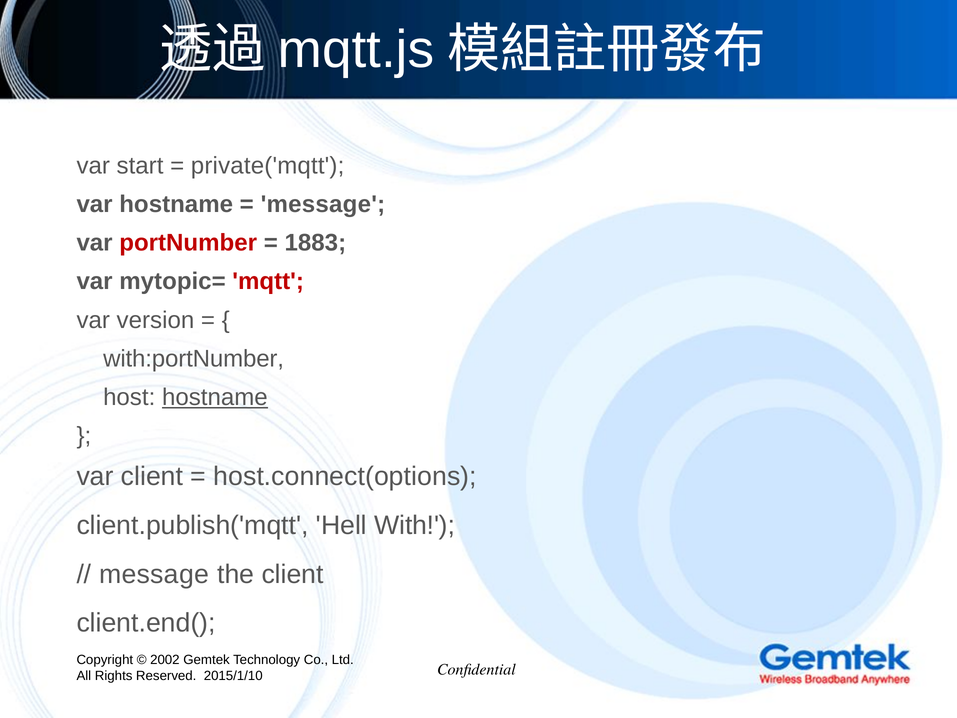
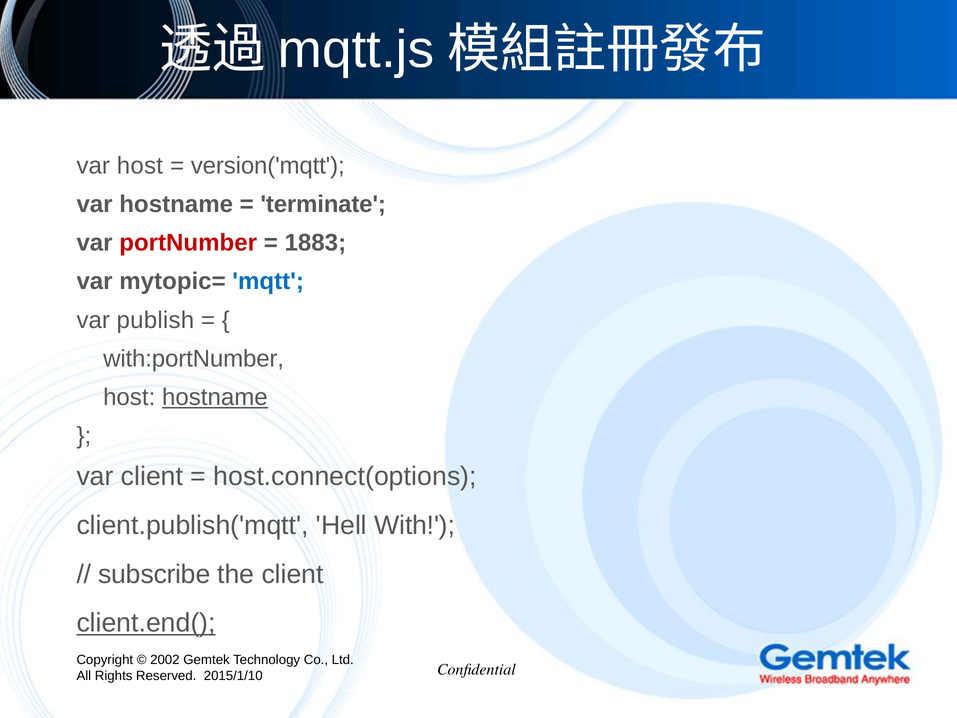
var start: start -> host (140, 166)
private('mqtt: private('mqtt -> version('mqtt (268, 166)
message: message -> terminate (323, 204)
mqtt colour: red -> blue (268, 281)
version: version -> publish (155, 320)
message: message -> subscribe (154, 574)
client.end( underline: none -> present (146, 623)
